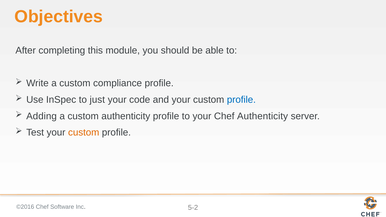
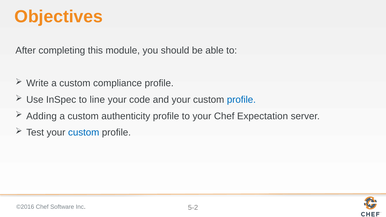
just: just -> line (97, 100)
Chef Authenticity: Authenticity -> Expectation (263, 116)
custom colour: orange -> blue (84, 133)
